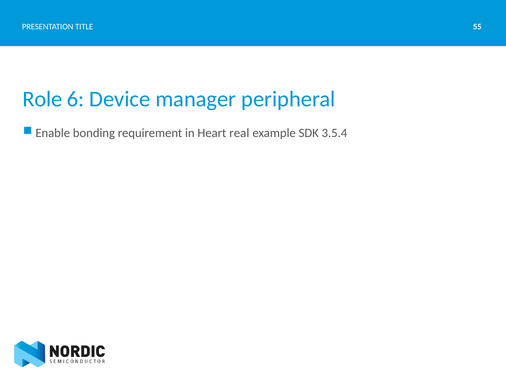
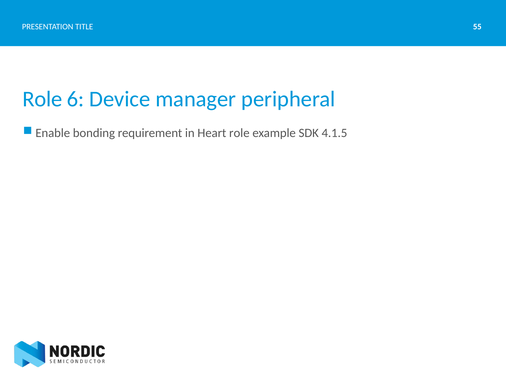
Heart real: real -> role (239, 133)
3.5.4: 3.5.4 -> 4.1.5 (334, 133)
